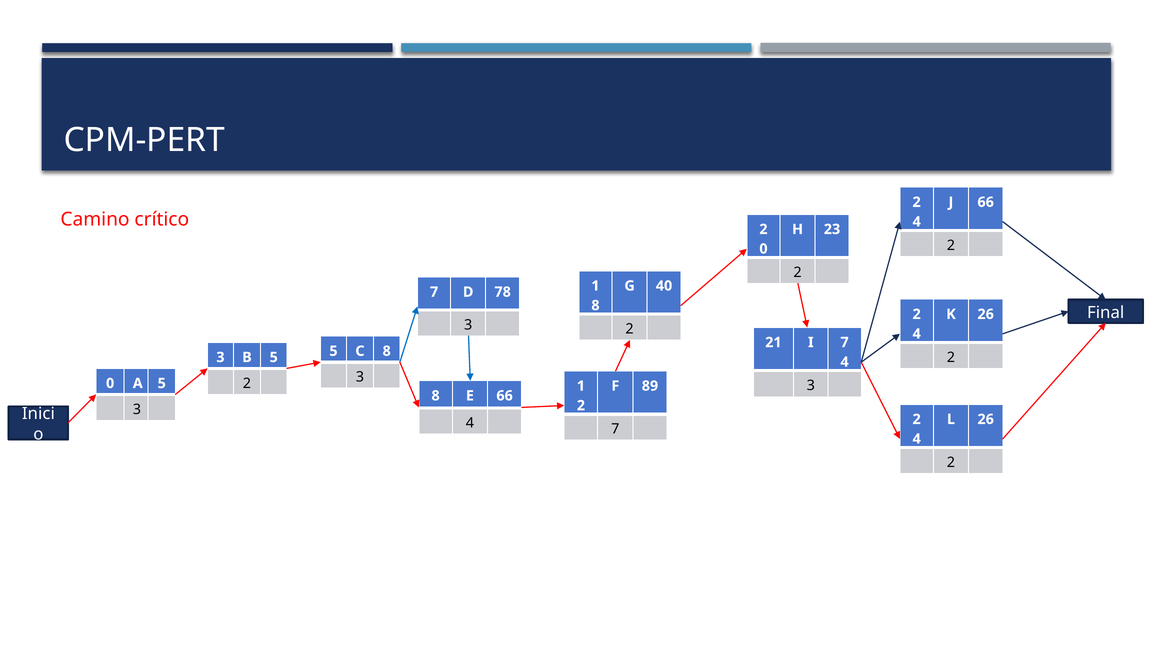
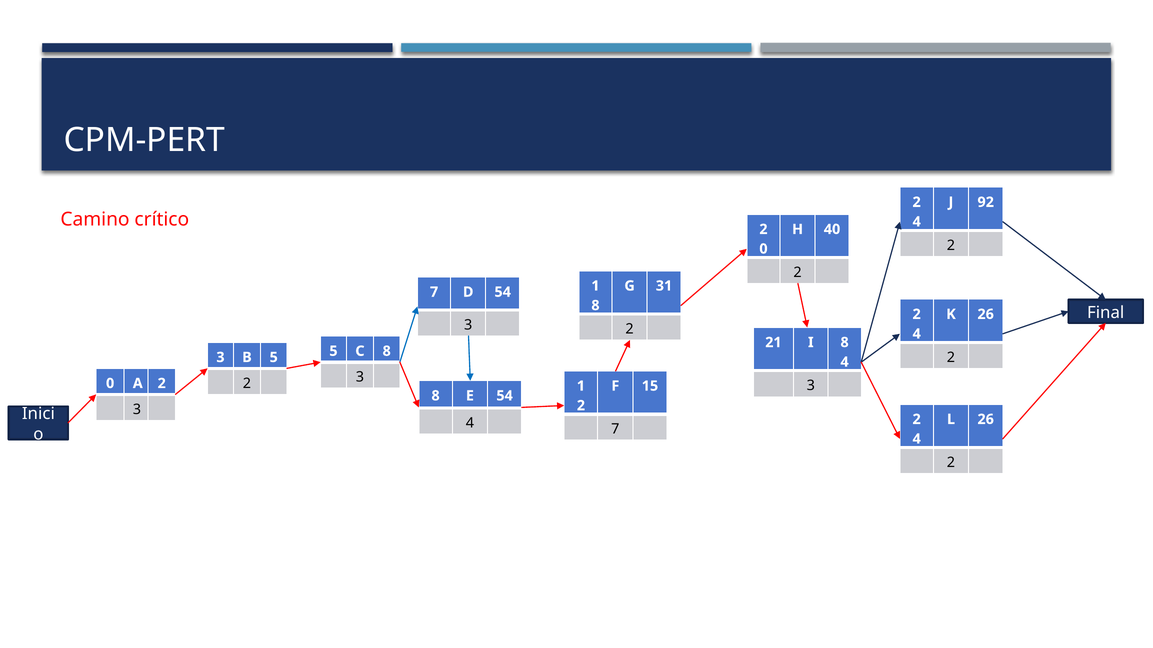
J 66: 66 -> 92 (986, 202)
23: 23 -> 40 (832, 229)
40: 40 -> 31 (664, 286)
D 78: 78 -> 54 (503, 292)
I 7: 7 -> 8 (845, 343)
A 5: 5 -> 2 (162, 384)
89: 89 -> 15 (650, 386)
E 66: 66 -> 54 (505, 396)
